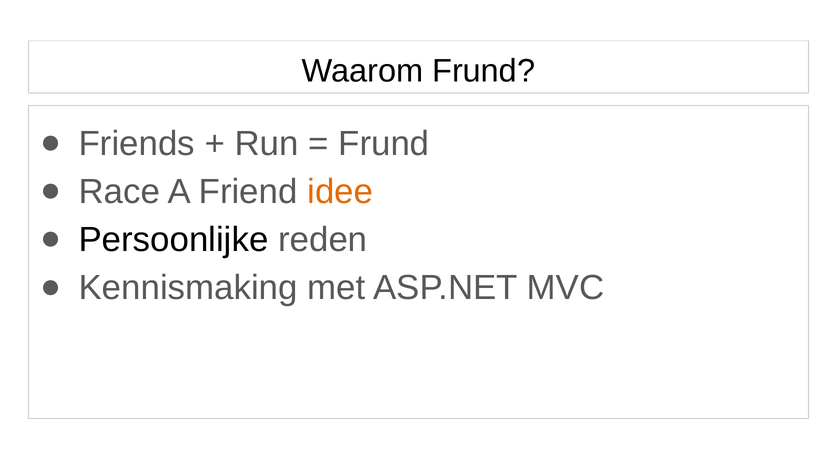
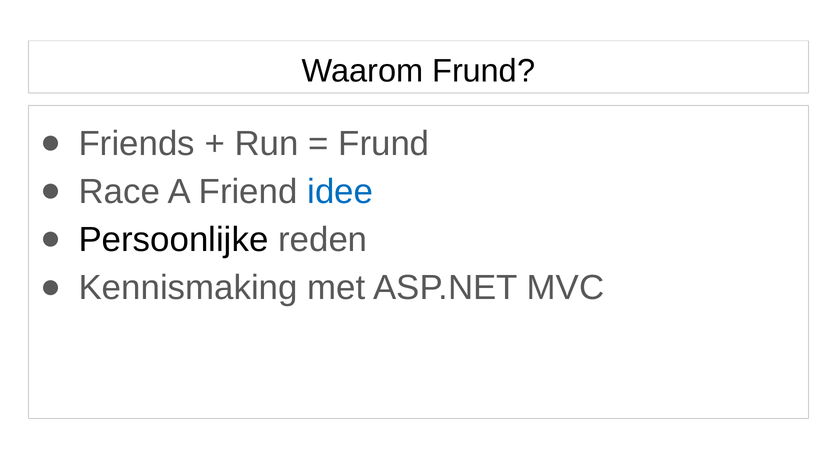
idee colour: orange -> blue (340, 192)
